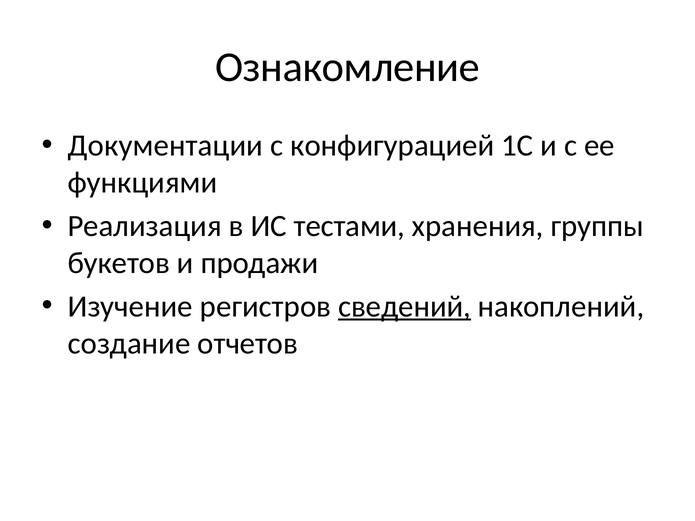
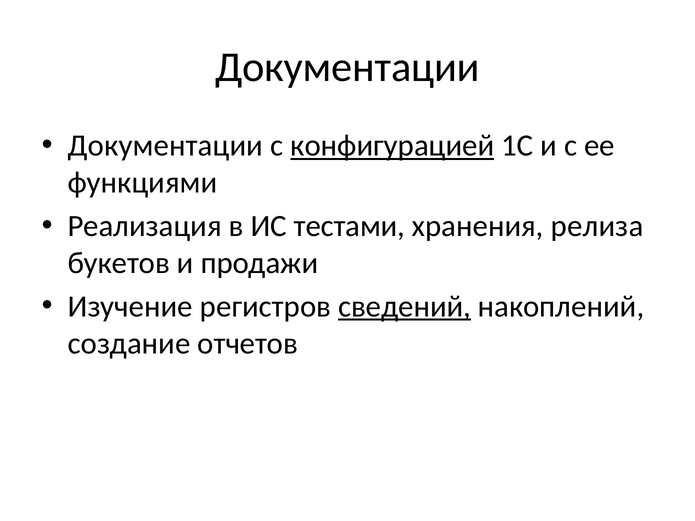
Ознакомление: Ознакомление -> Документации (347, 67)
конфигурацией underline: none -> present (392, 146)
группы: группы -> релиза (597, 226)
